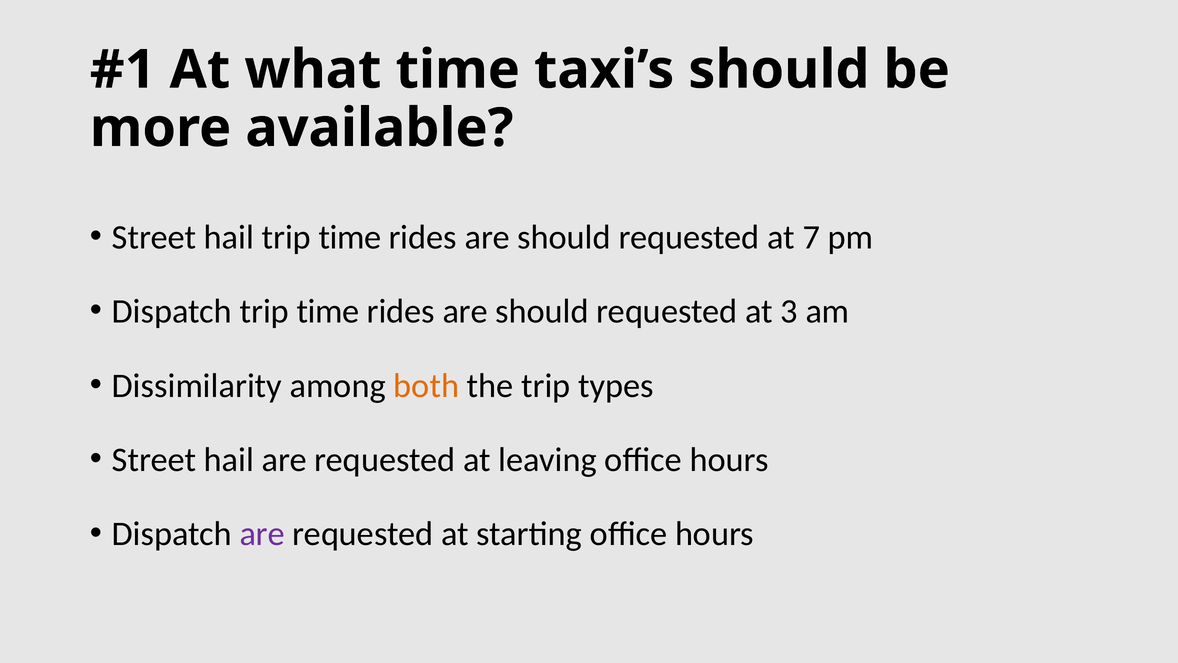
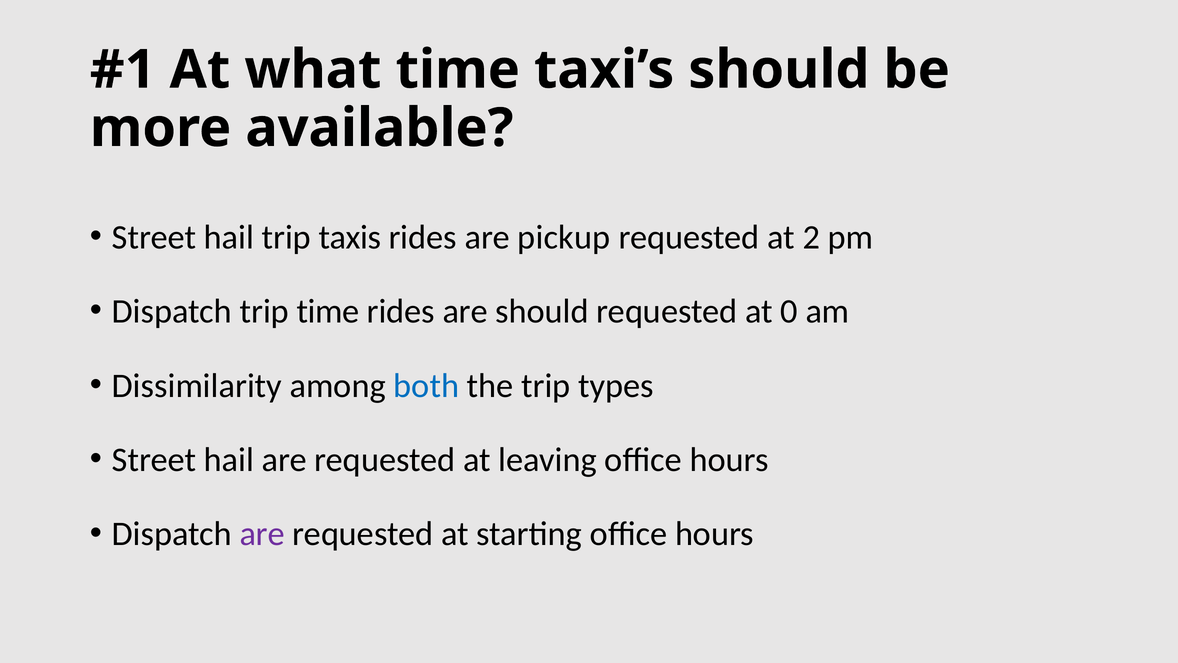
hail trip time: time -> taxis (350, 237)
should: should -> pickup (564, 237)
7: 7 -> 2 (811, 237)
3: 3 -> 0 (789, 311)
both colour: orange -> blue (426, 386)
